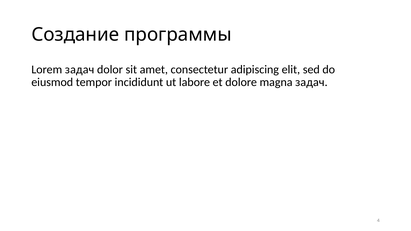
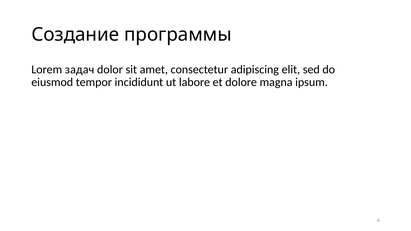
magna задач: задач -> ipsum (312, 82)
